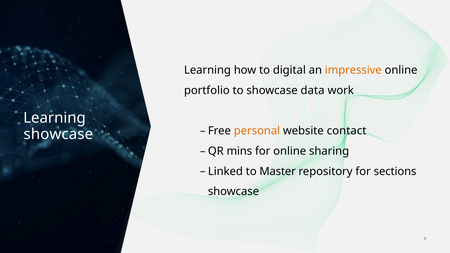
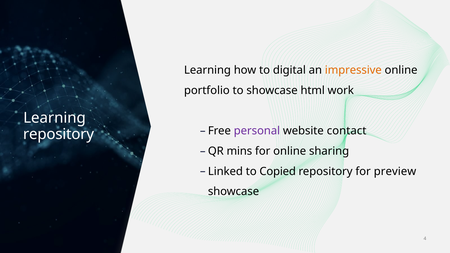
data: data -> html (313, 90)
personal colour: orange -> purple (257, 131)
showcase: showcase -> repository (59, 134)
Master: Master -> Copied (278, 171)
sections: sections -> preview (395, 171)
